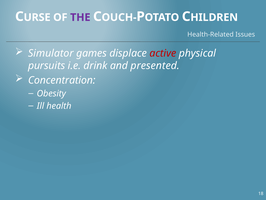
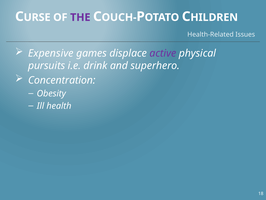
Simulator: Simulator -> Expensive (51, 53)
active colour: red -> purple (163, 53)
presented: presented -> superhero (155, 66)
